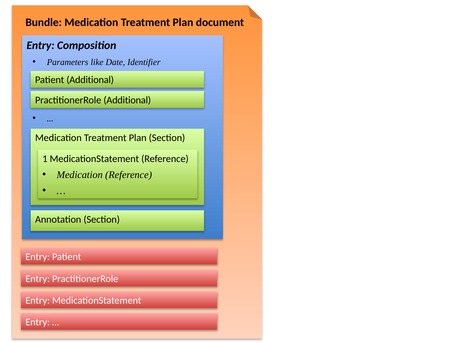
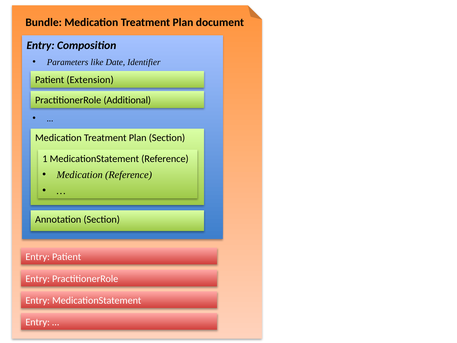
Patient Additional: Additional -> Extension (90, 80)
